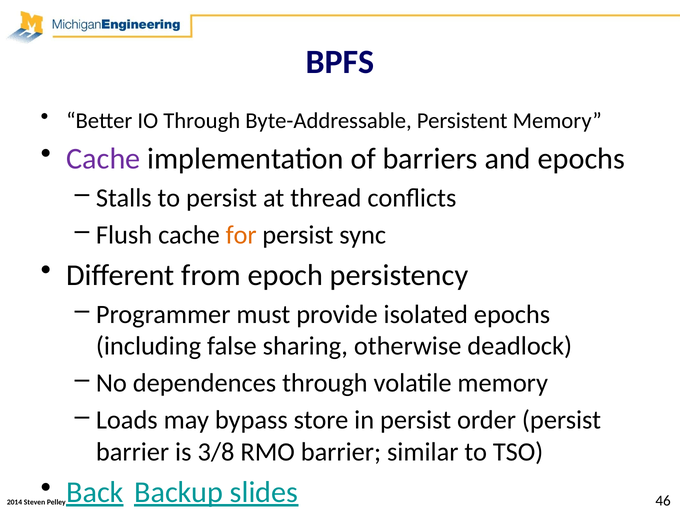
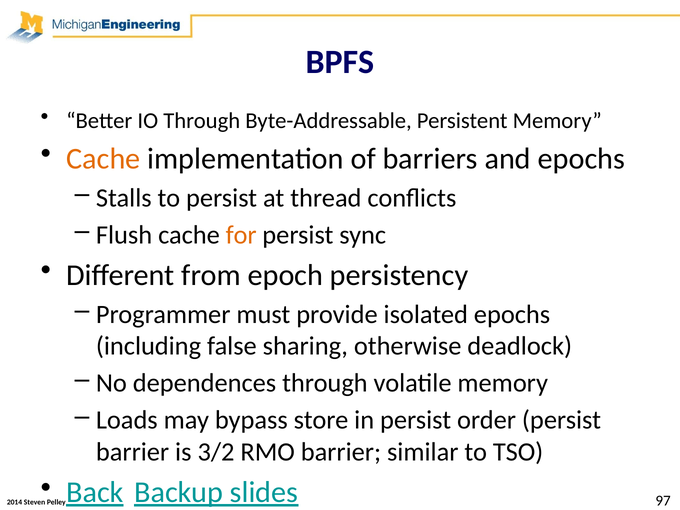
Cache colour: purple -> orange (103, 159)
3/8: 3/8 -> 3/2 (216, 452)
46: 46 -> 97 (663, 501)
